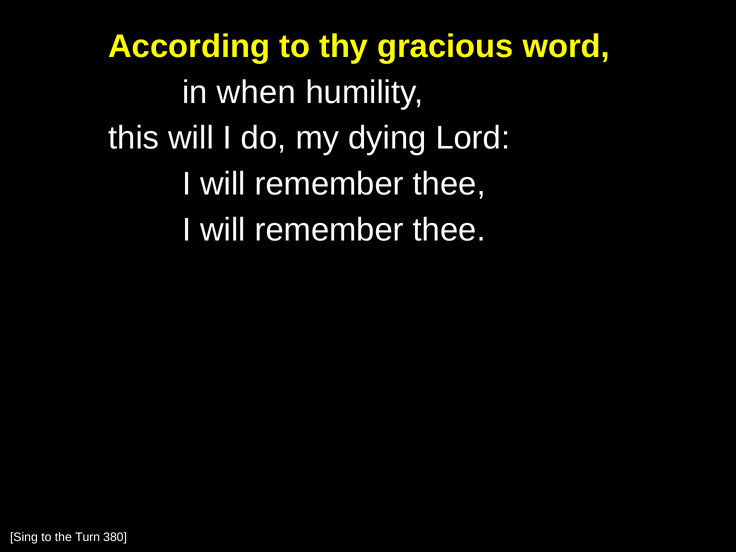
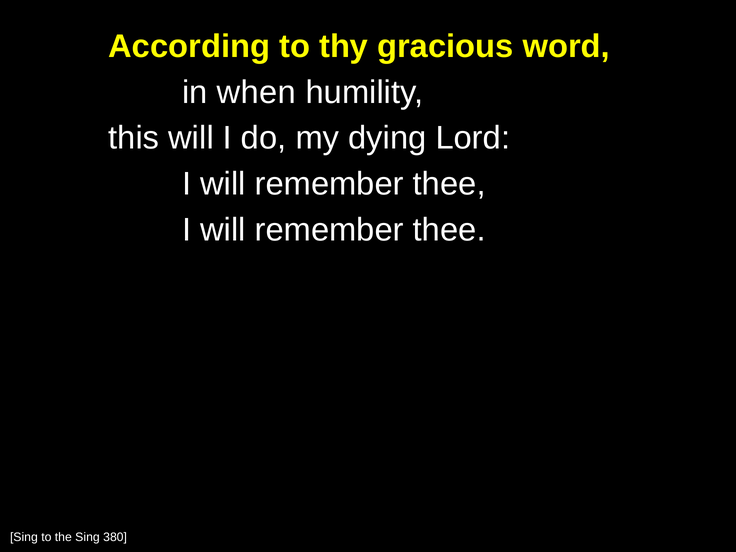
the Turn: Turn -> Sing (88, 537)
